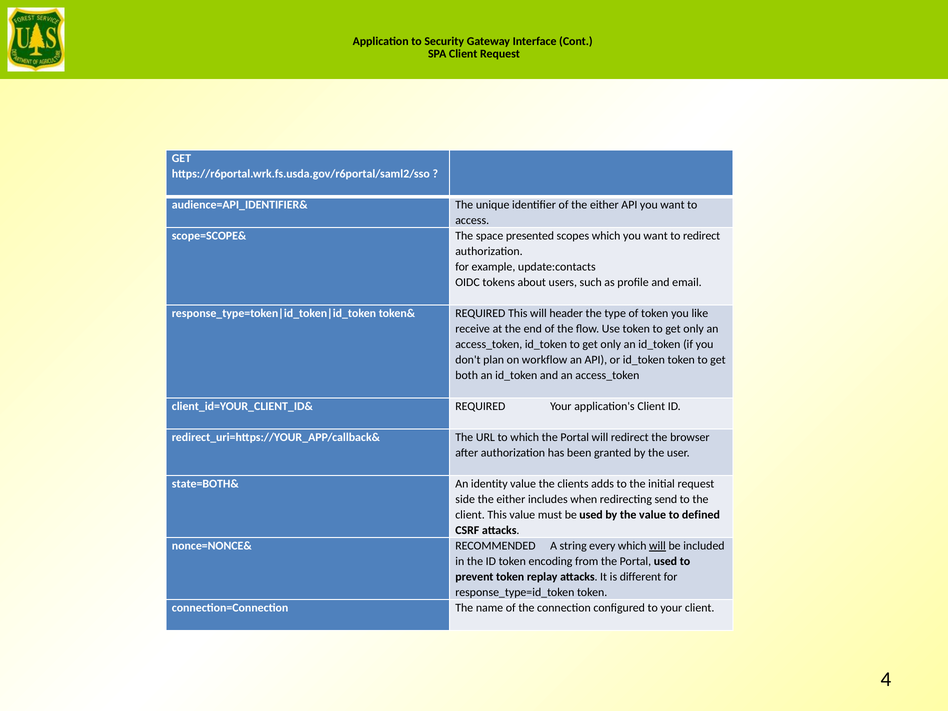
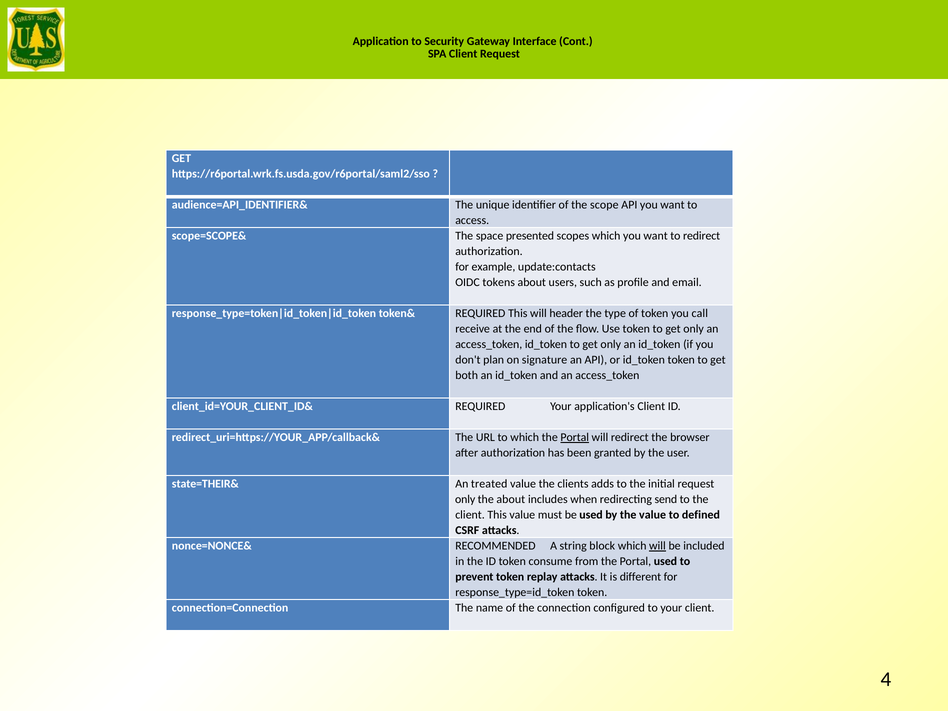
of the either: either -> scope (604, 205)
like: like -> call (700, 313)
workflow: workflow -> signature (545, 360)
Portal underline: none -> present (575, 437)
state=BOTH&: state=BOTH& -> state=THEIR& (205, 484)
identity: identity -> treated (489, 484)
side: side -> only (465, 499)
either: either -> about (511, 499)
every: every -> block (602, 546)
encoding: encoding -> consume (550, 561)
